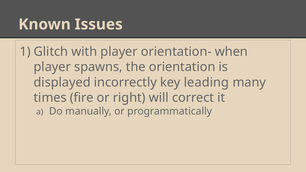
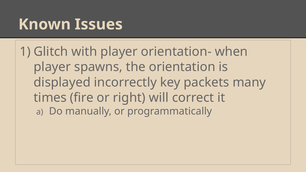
leading: leading -> packets (206, 82)
